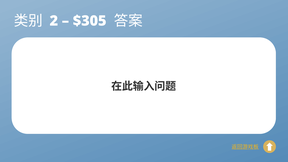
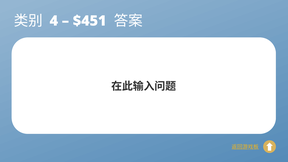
2: 2 -> 4 (54, 21)
$305: $305 -> $451 (90, 21)
